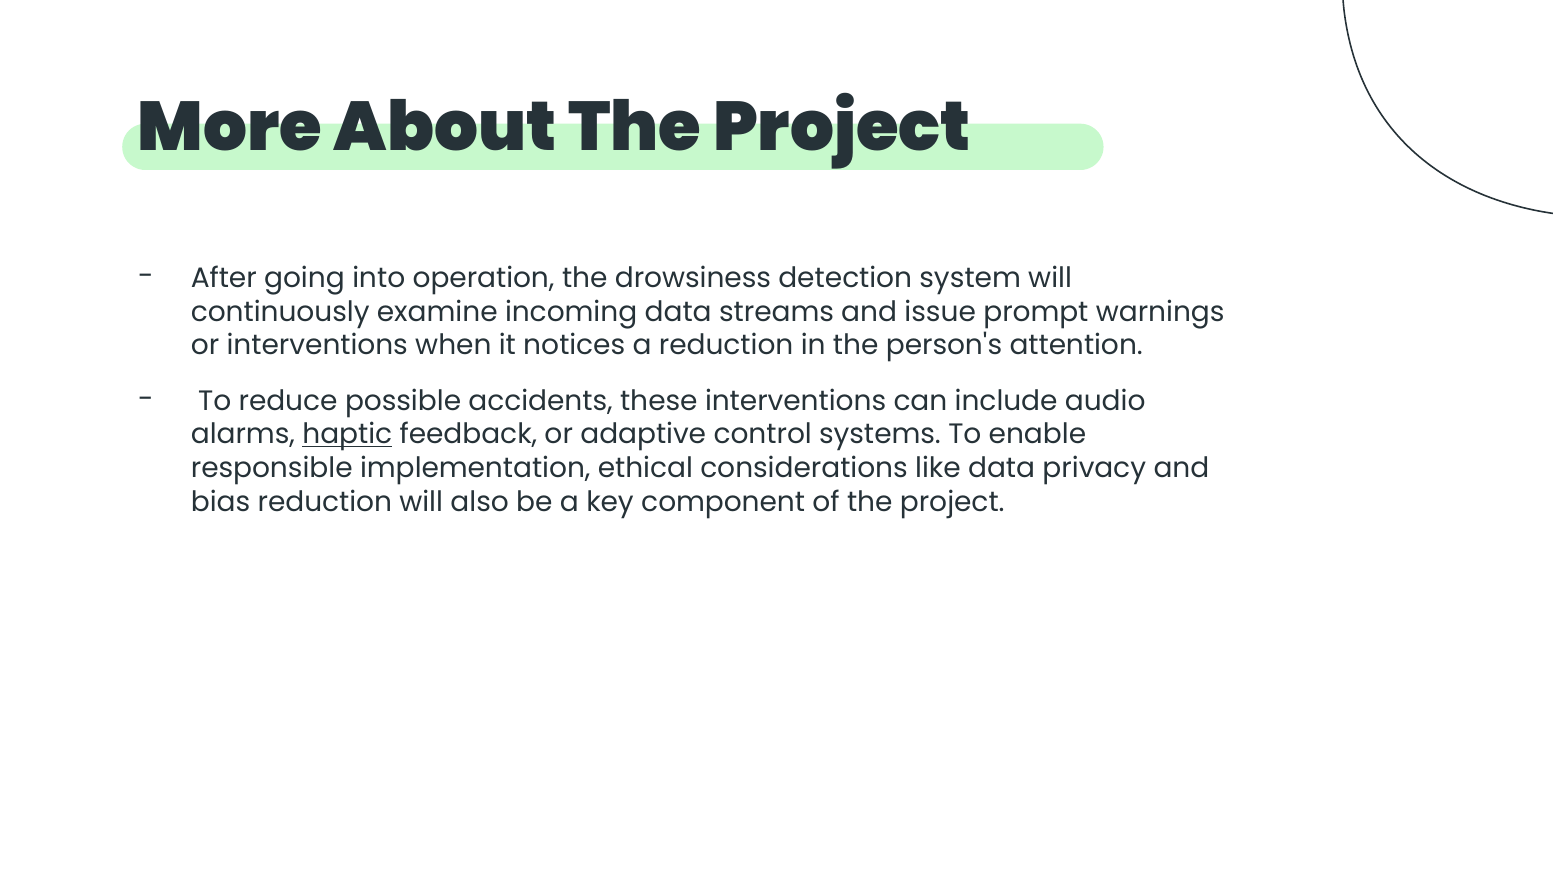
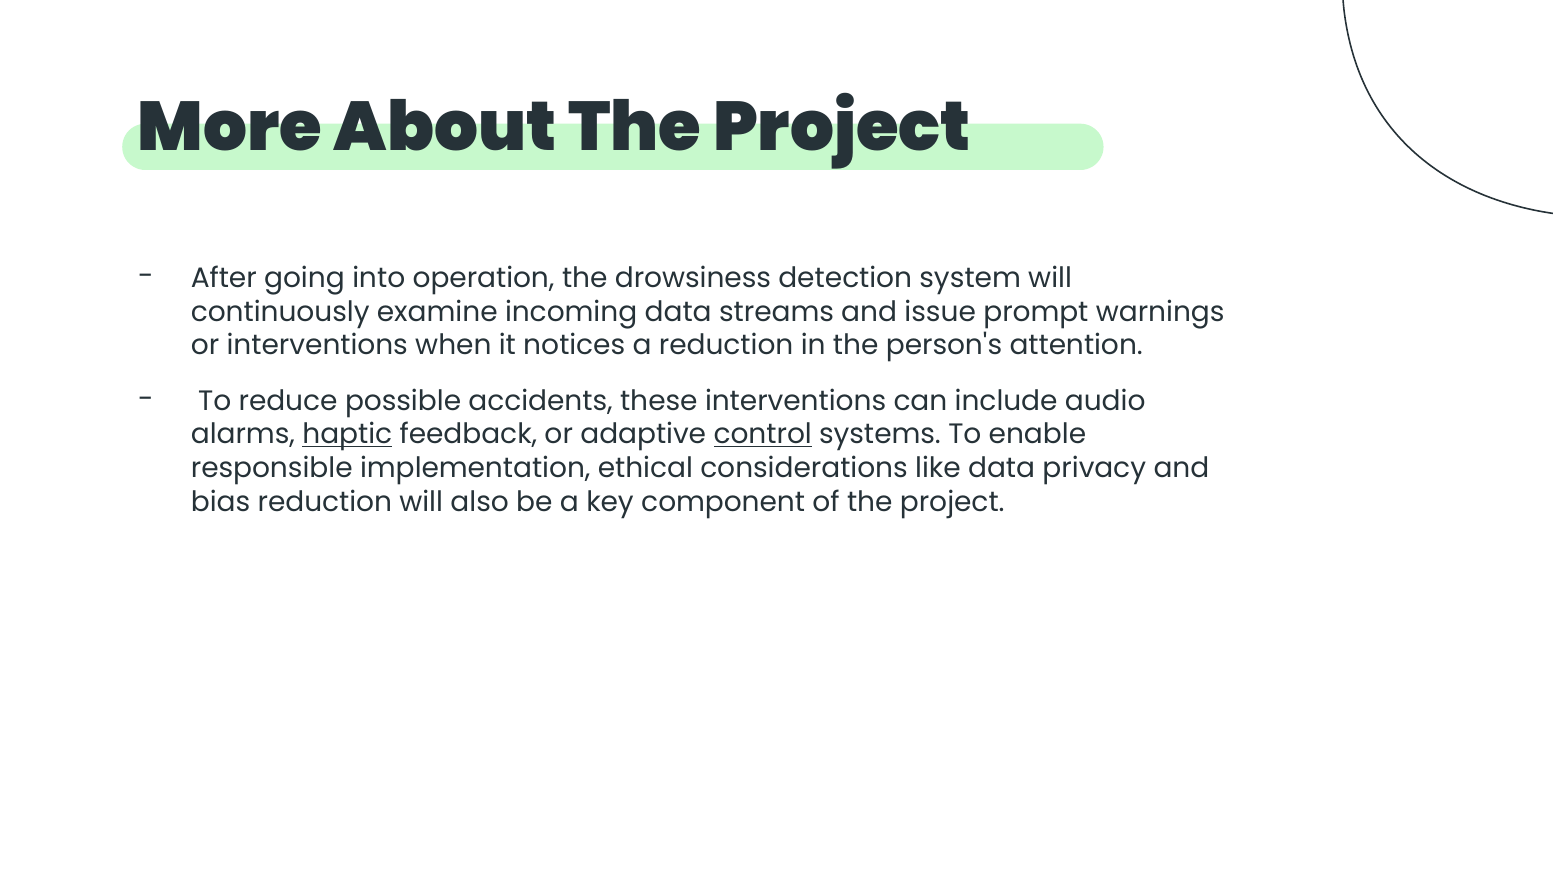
control underline: none -> present (763, 434)
